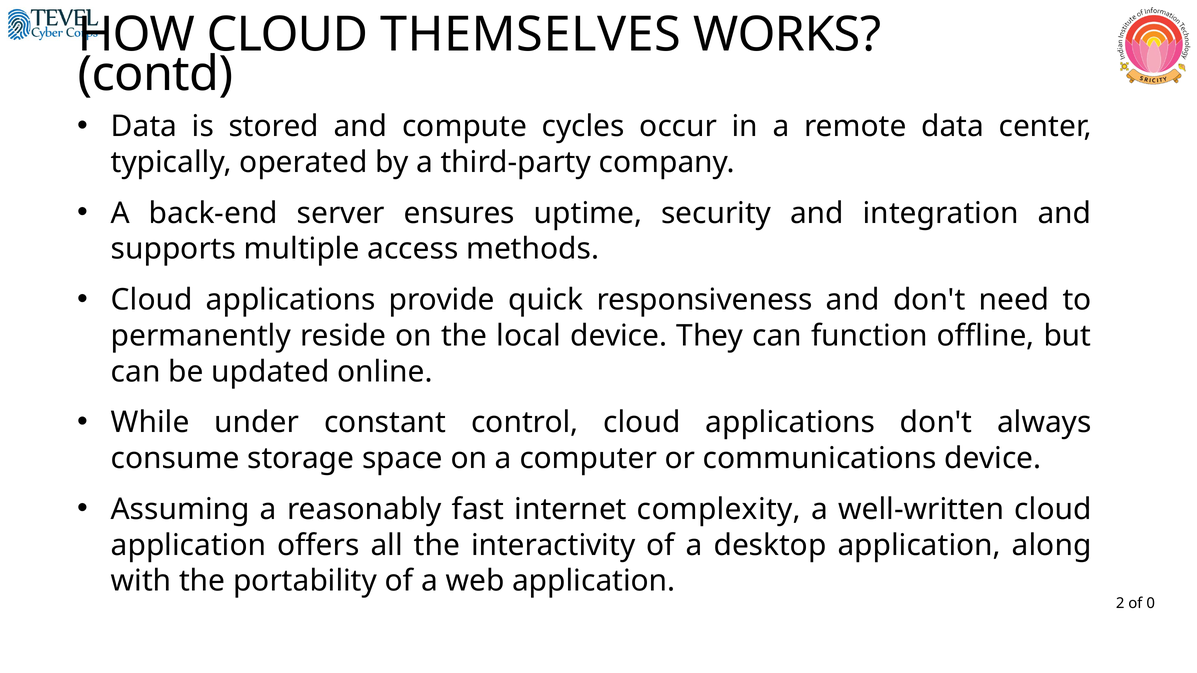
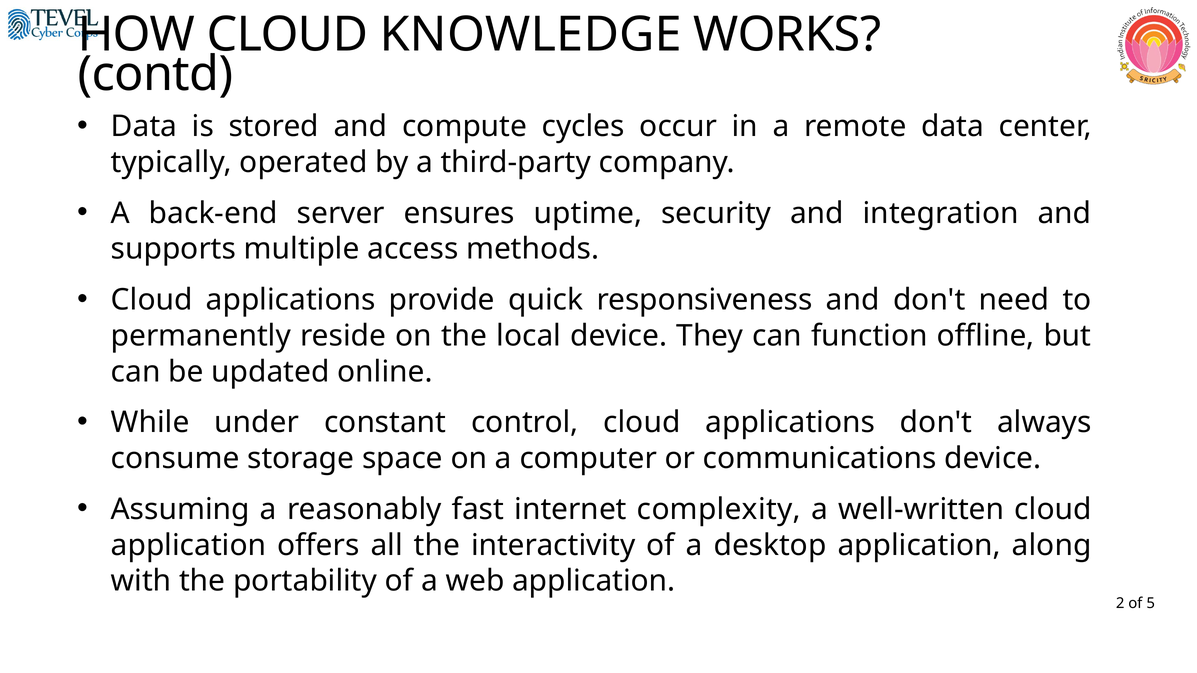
THEMSELVES: THEMSELVES -> KNOWLEDGE (531, 35)
0: 0 -> 5 (1151, 603)
